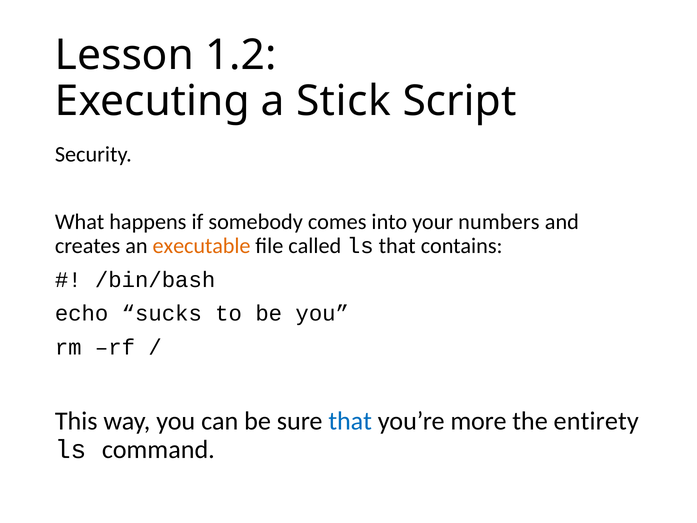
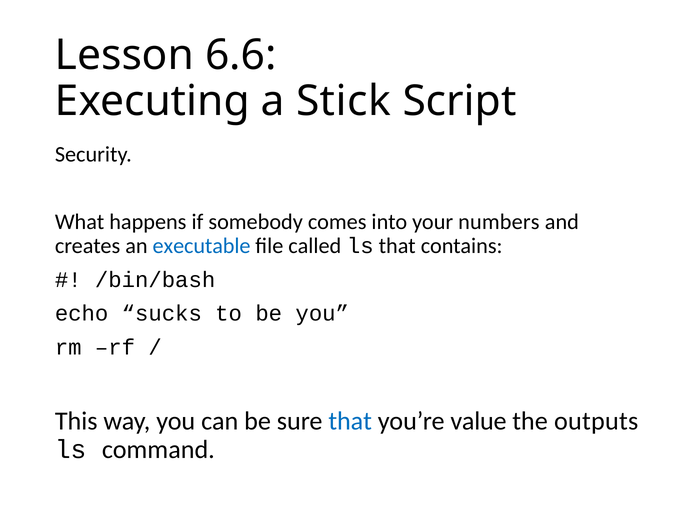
1.2: 1.2 -> 6.6 (241, 55)
executable colour: orange -> blue (202, 246)
more: more -> value (478, 421)
entirety: entirety -> outputs (596, 421)
